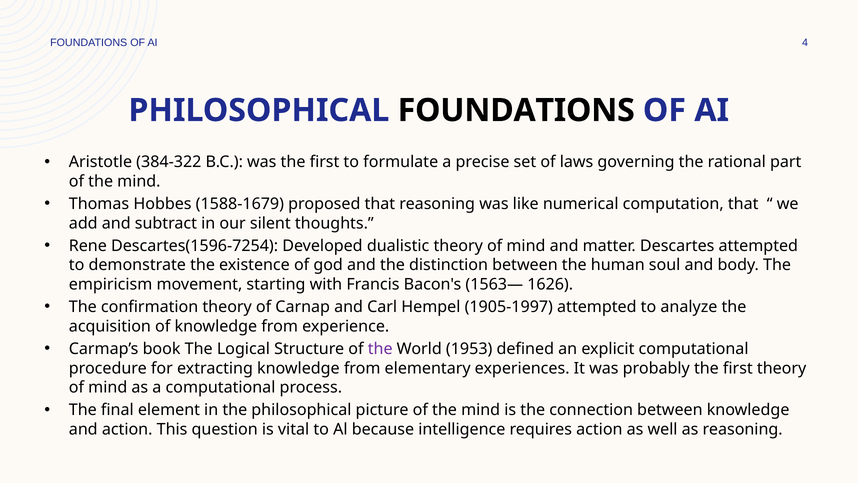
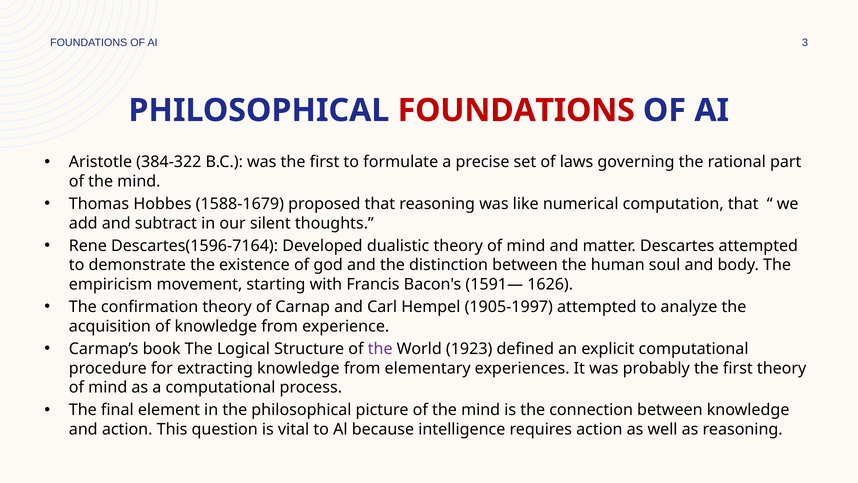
4: 4 -> 3 (805, 43)
FOUNDATIONS colour: black -> red (516, 110)
Descartes(1596-7254: Descartes(1596-7254 -> Descartes(1596-7164 (195, 246)
1563—: 1563— -> 1591— (494, 284)
1953: 1953 -> 1923 (469, 349)
